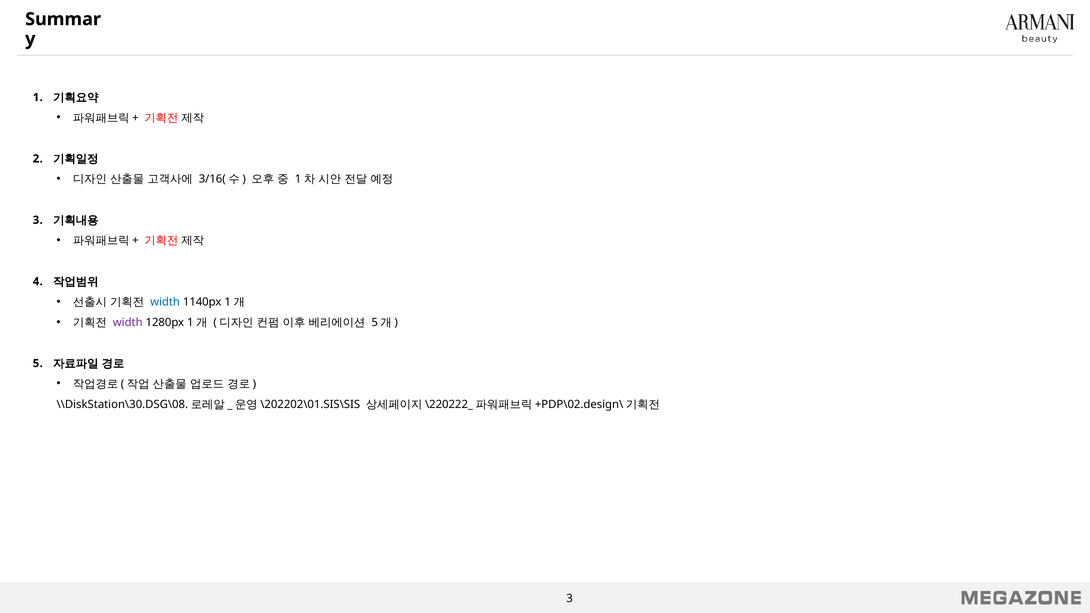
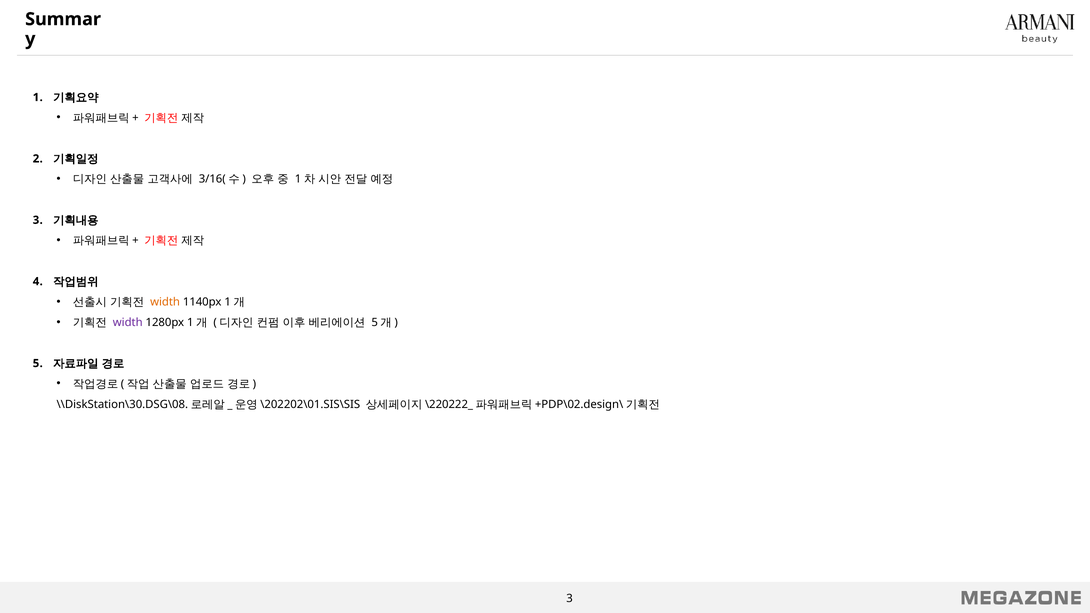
width colour: blue -> orange (165, 302)
